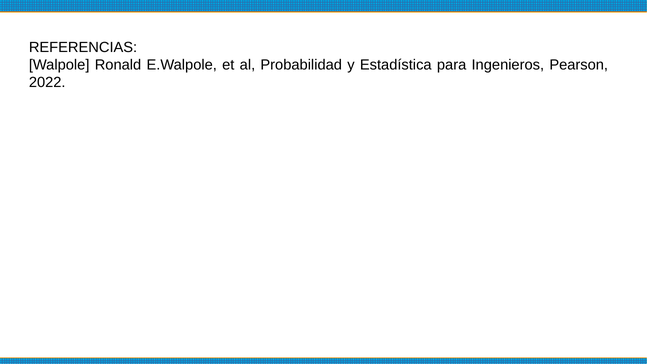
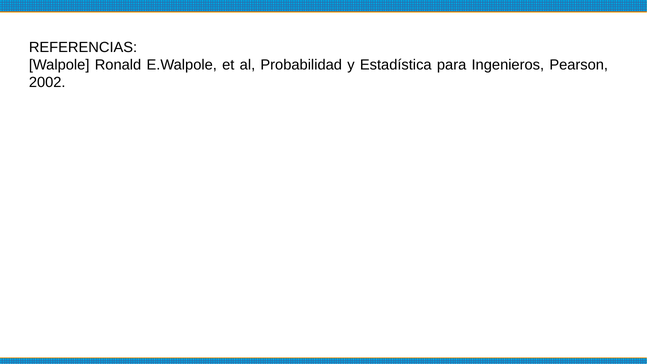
2022: 2022 -> 2002 (47, 83)
